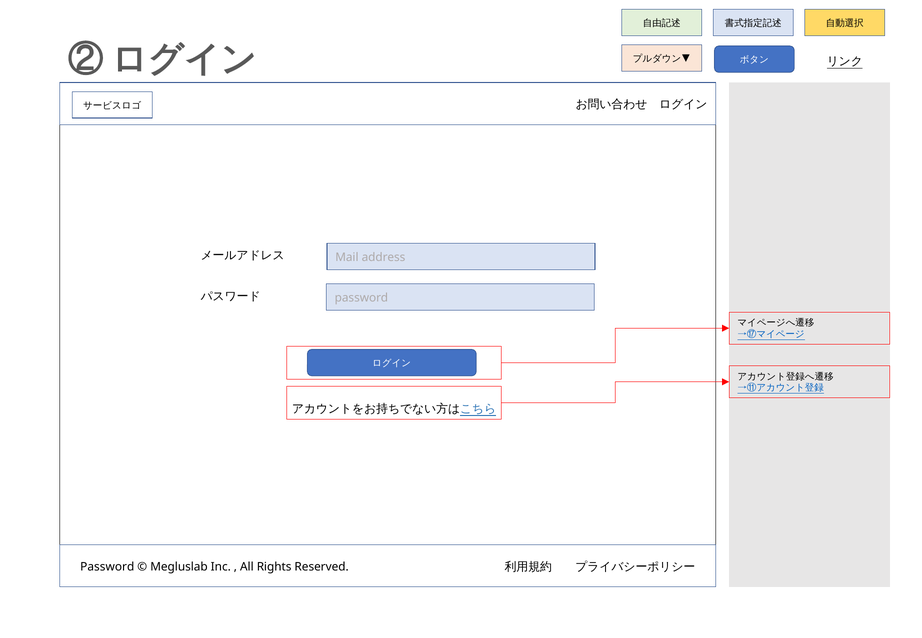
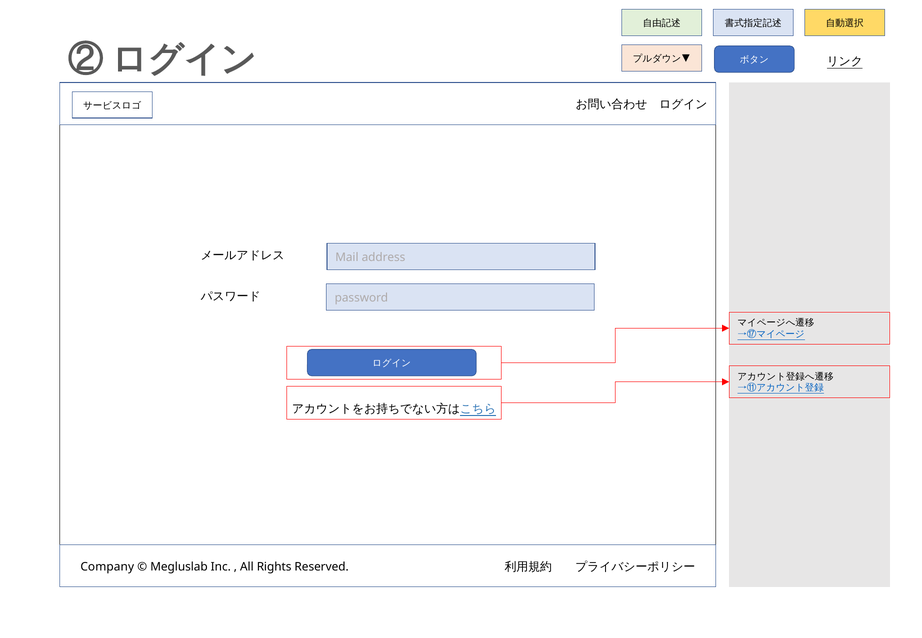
Password: Password -> Company (107, 567)
